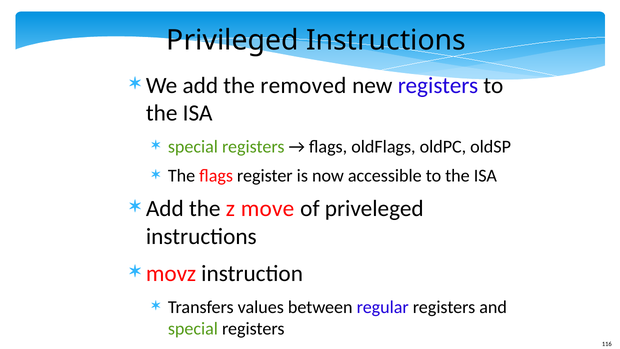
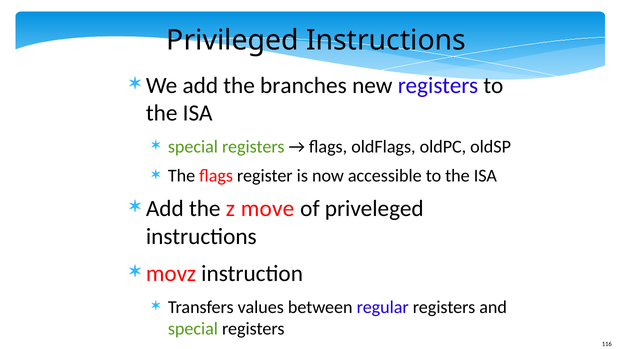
removed: removed -> branches (303, 85)
